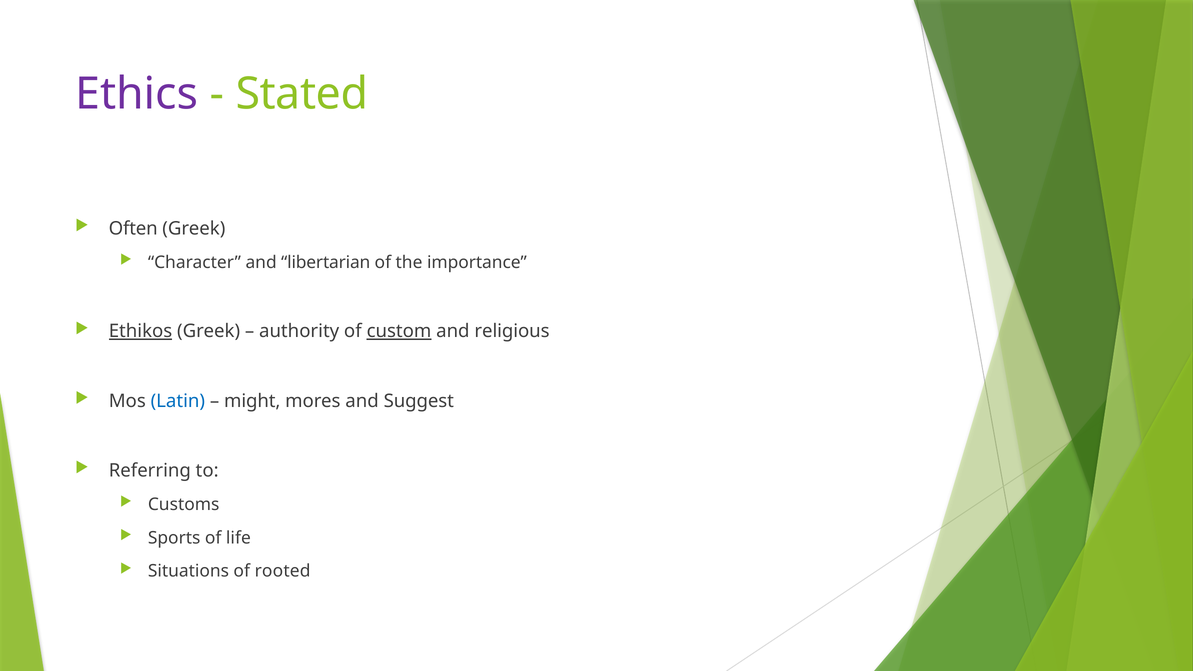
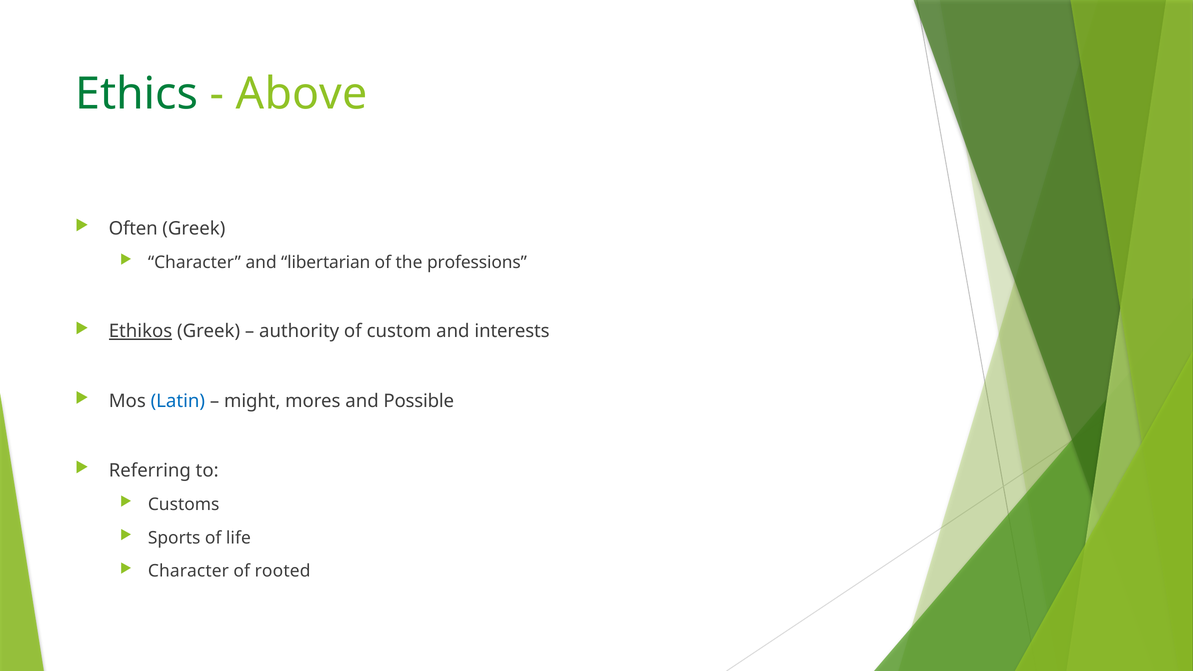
Ethics colour: purple -> green (137, 94)
Stated: Stated -> Above (302, 94)
importance: importance -> professions (477, 262)
custom underline: present -> none (399, 331)
religious: religious -> interests (512, 331)
Suggest: Suggest -> Possible (419, 401)
Situations: Situations -> Character (188, 571)
